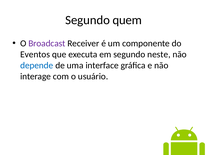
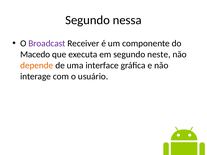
quem: quem -> nessa (127, 20)
Eventos: Eventos -> Macedo (35, 54)
depende colour: blue -> orange (37, 66)
